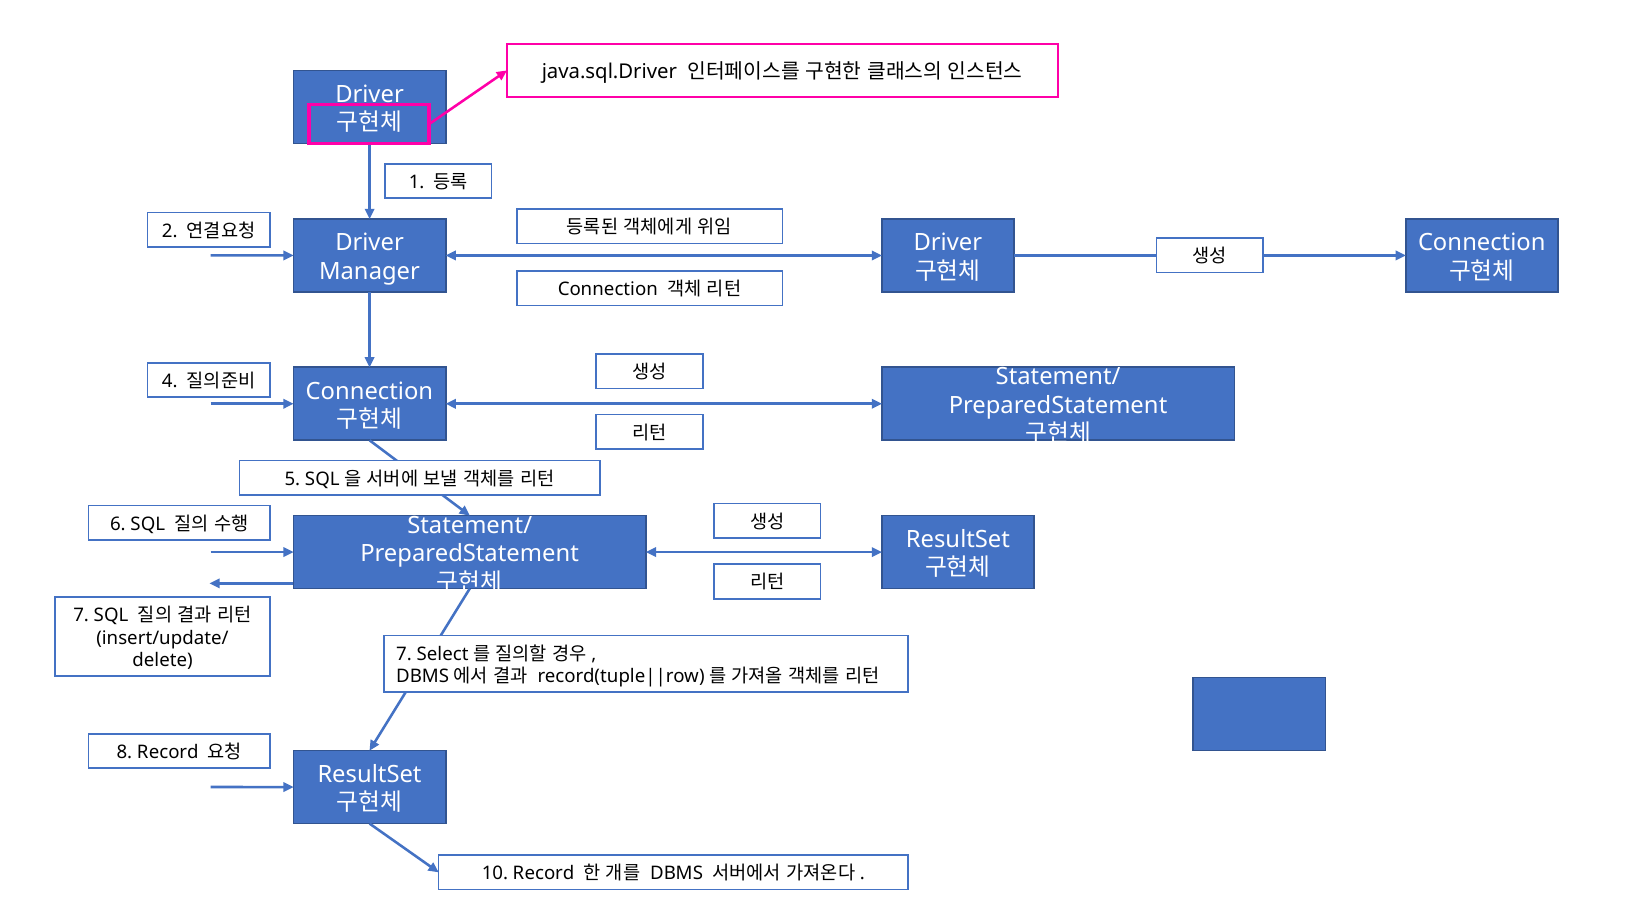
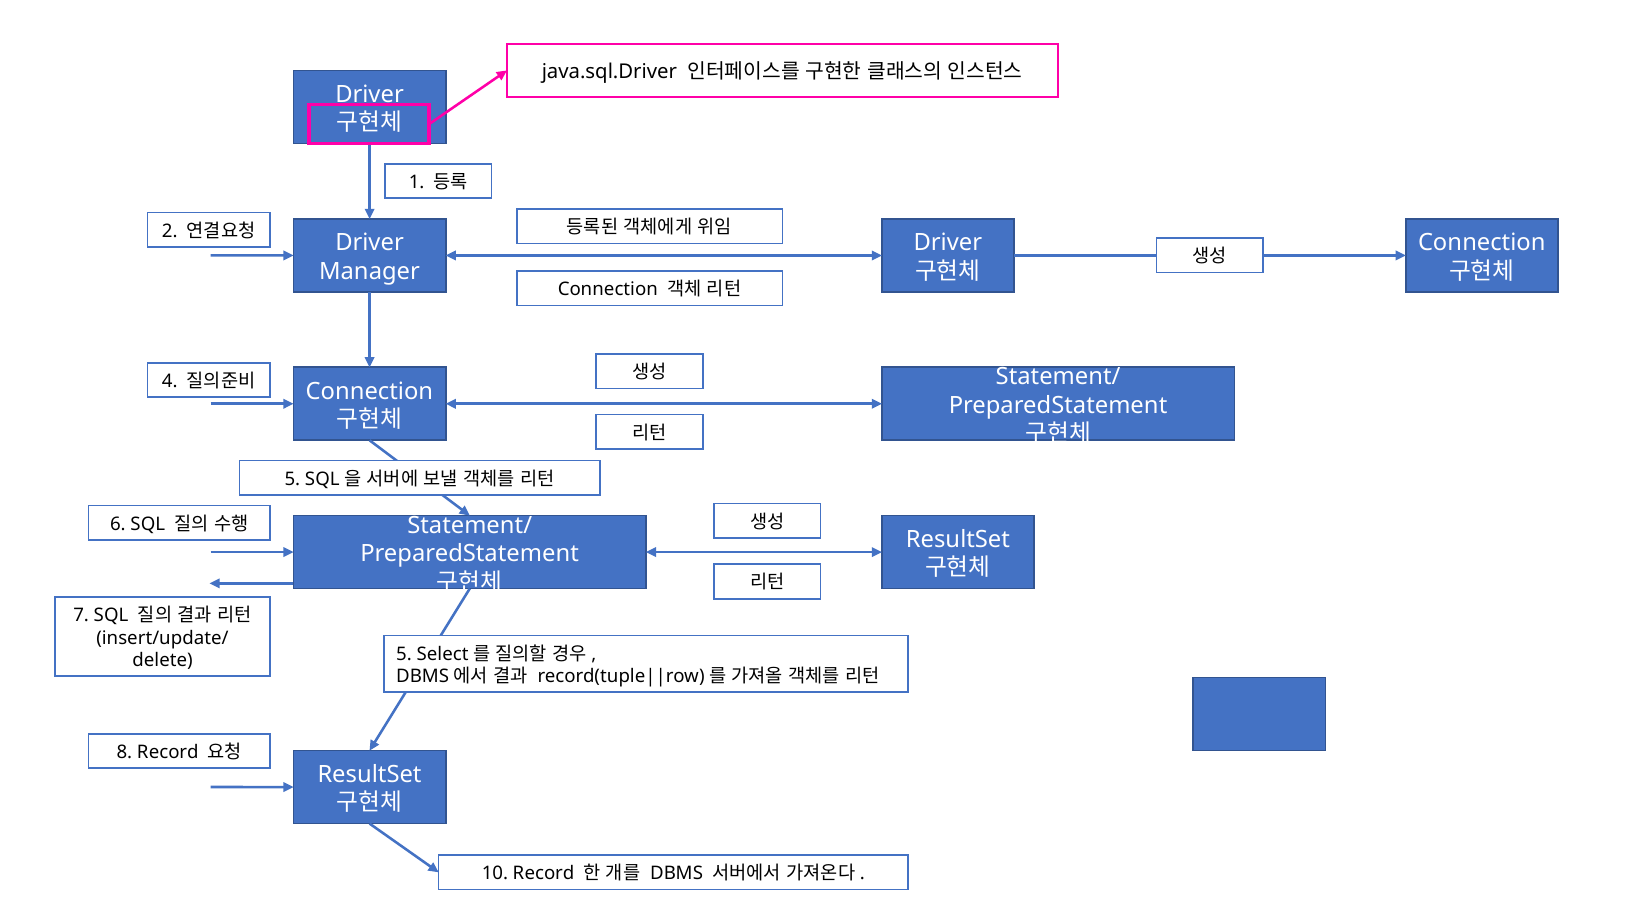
7: 7 -> 5 (404, 653)
